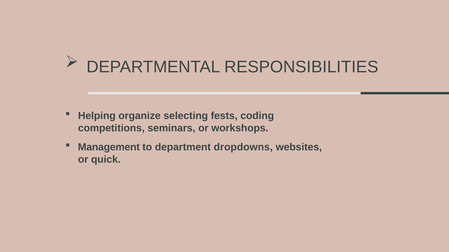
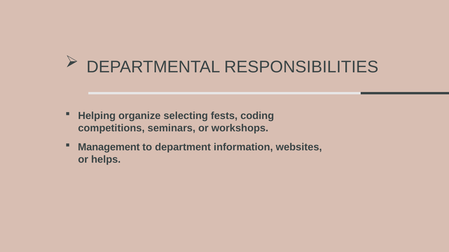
dropdowns: dropdowns -> information (243, 148)
quick: quick -> helps (106, 160)
